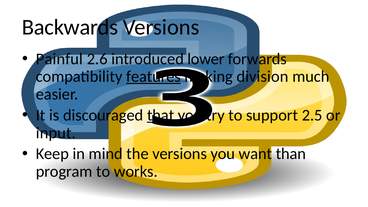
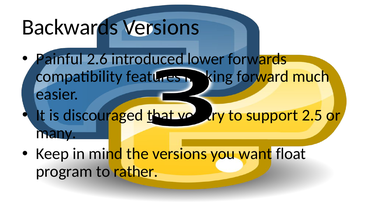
features underline: present -> none (153, 77)
division: division -> forward (263, 77)
input: input -> many (56, 133)
than: than -> float (291, 154)
works: works -> rather (136, 171)
